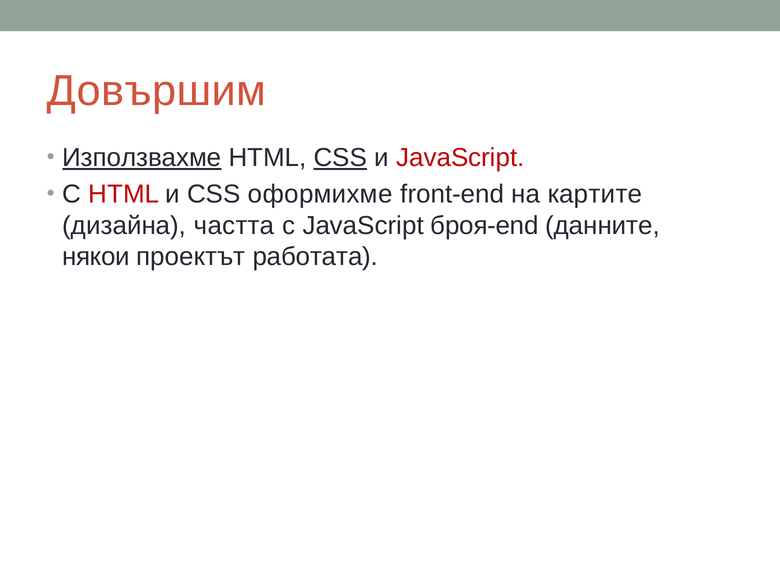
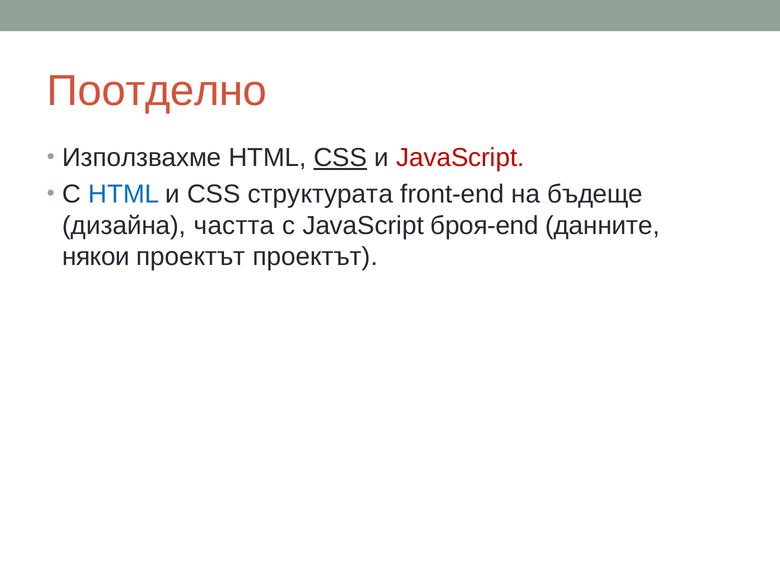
Довършим: Довършим -> Поотделно (157, 91)
Използвахме underline: present -> none (142, 158)
HTML colour: red -> blue (124, 194)
оформихме: оформихме -> структурата (320, 194)
картите: картите -> бъдеще (595, 194)
проектът работата: работата -> проектът (315, 257)
